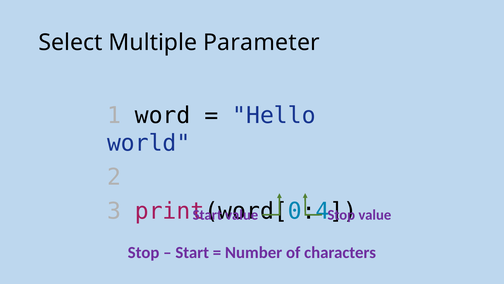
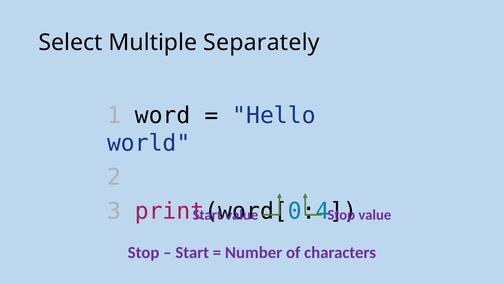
Parameter: Parameter -> Separately (261, 42)
